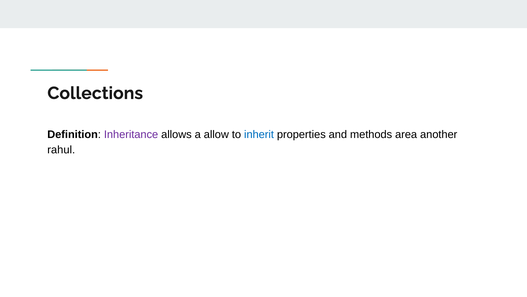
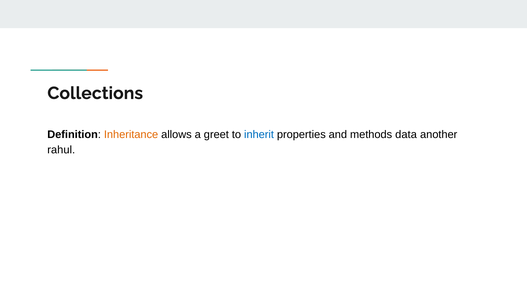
Inheritance colour: purple -> orange (131, 134)
allow: allow -> greet (216, 134)
area: area -> data (406, 134)
